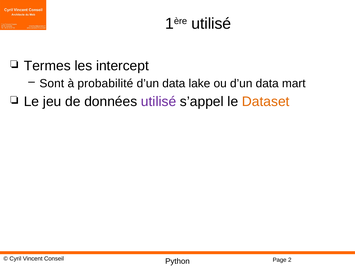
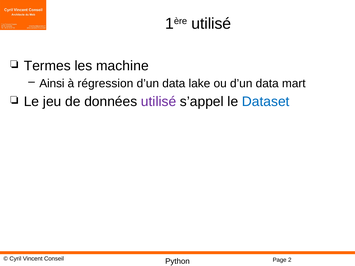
intercept: intercept -> machine (122, 66)
Sont: Sont -> Ainsi (52, 83)
probabilité: probabilité -> régression (105, 83)
Dataset colour: orange -> blue (266, 102)
